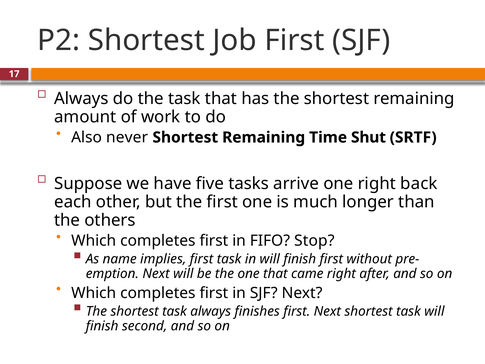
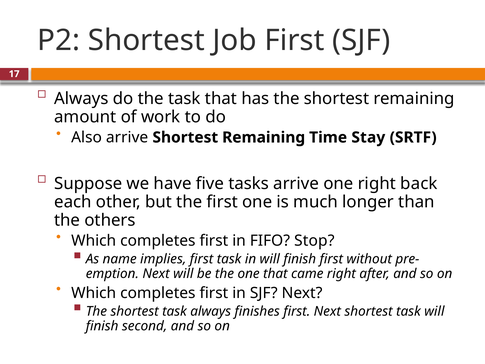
Also never: never -> arrive (127, 137)
Shut: Shut -> Stay (368, 137)
